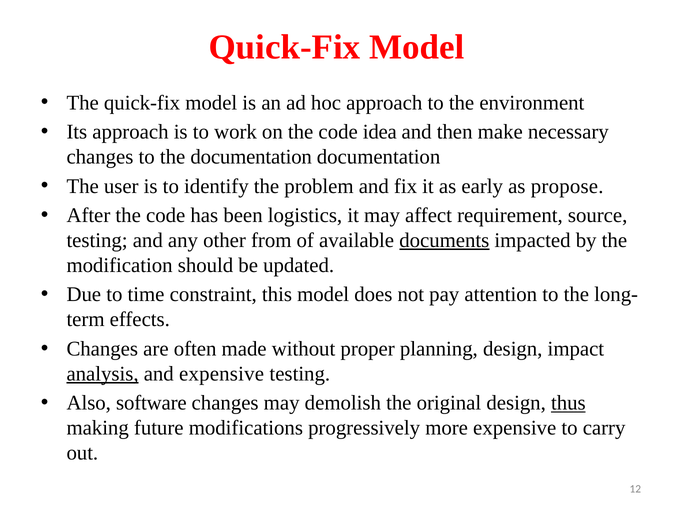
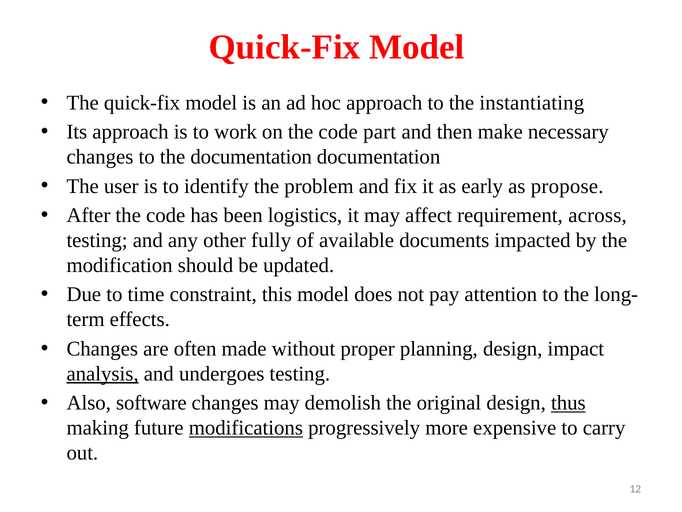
environment: environment -> instantiating (532, 103)
idea: idea -> part (380, 132)
source: source -> across (598, 215)
from: from -> fully (271, 240)
documents underline: present -> none (444, 240)
and expensive: expensive -> undergoes (222, 373)
modifications underline: none -> present (246, 428)
